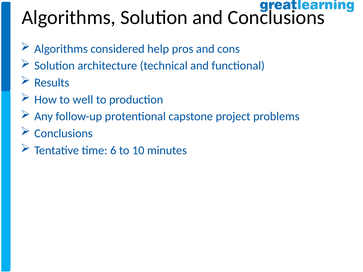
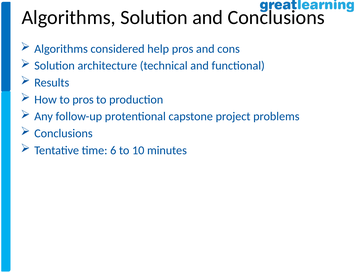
to well: well -> pros (83, 100)
